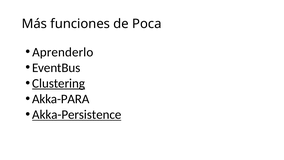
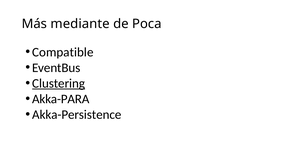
funciones: funciones -> mediante (80, 24)
Aprenderlo: Aprenderlo -> Compatible (63, 52)
Akka-Persistence underline: present -> none (77, 115)
